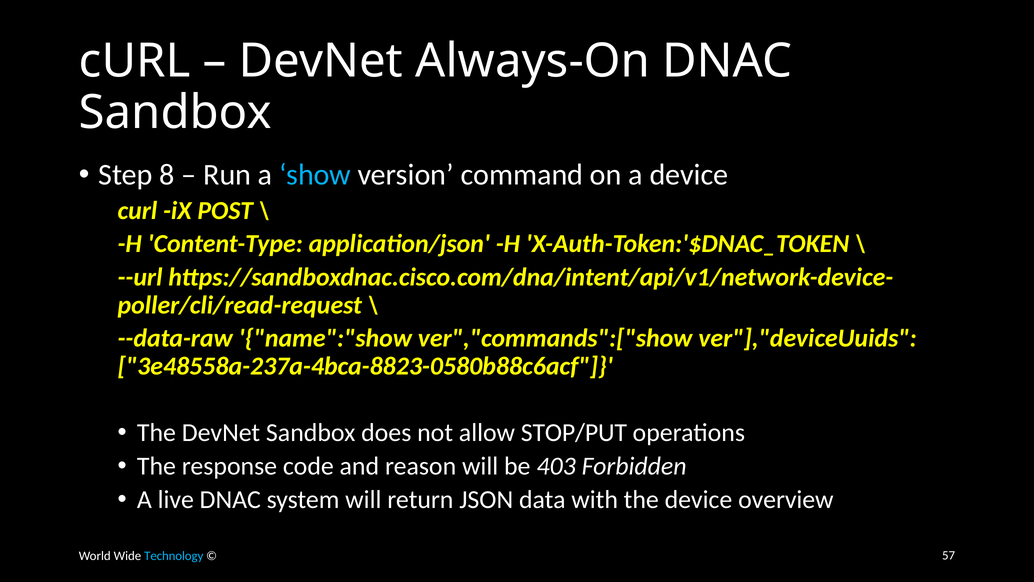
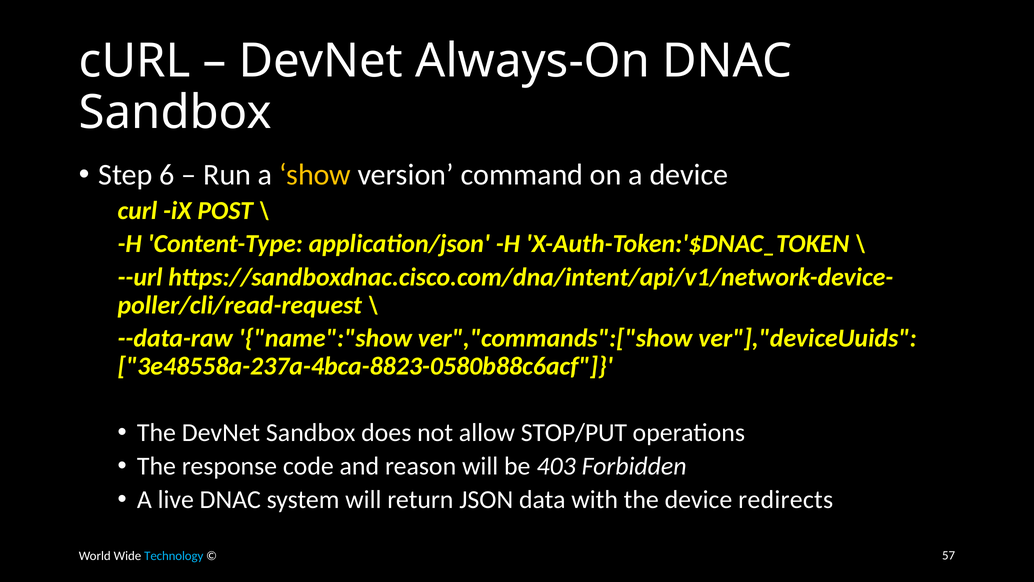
8: 8 -> 6 (167, 175)
show colour: light blue -> yellow (315, 175)
overview: overview -> redirects (786, 499)
